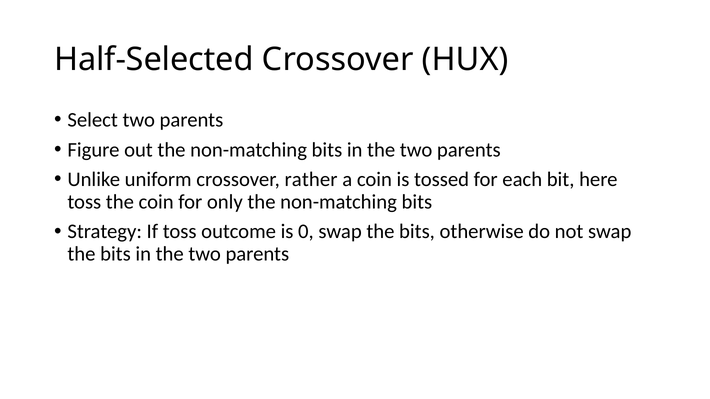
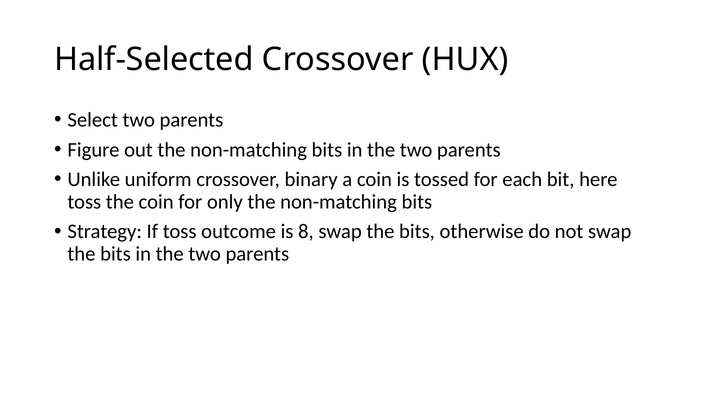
rather: rather -> binary (311, 180)
0: 0 -> 8 (306, 232)
